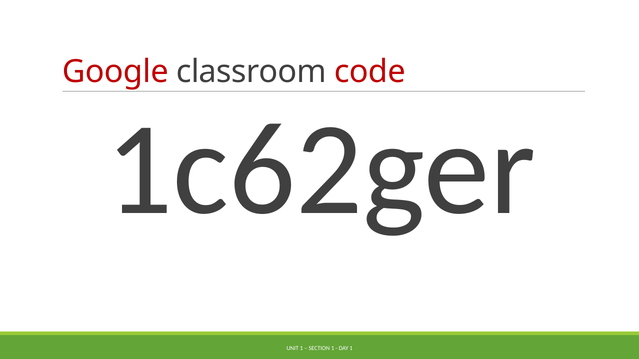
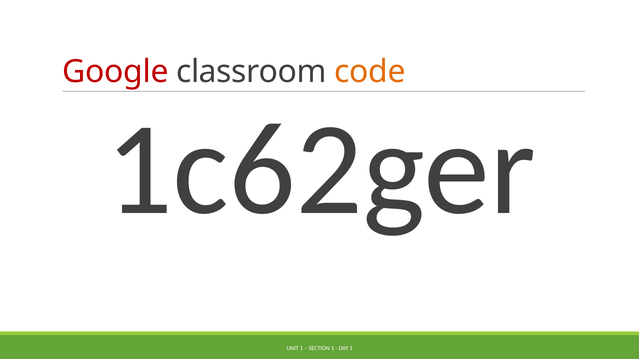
code colour: red -> orange (370, 72)
